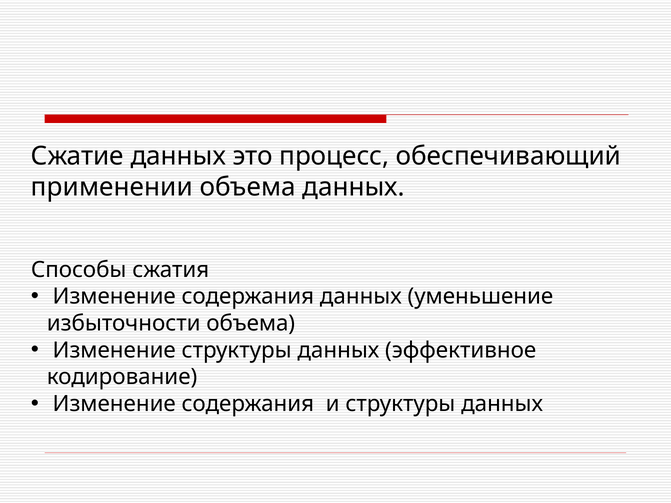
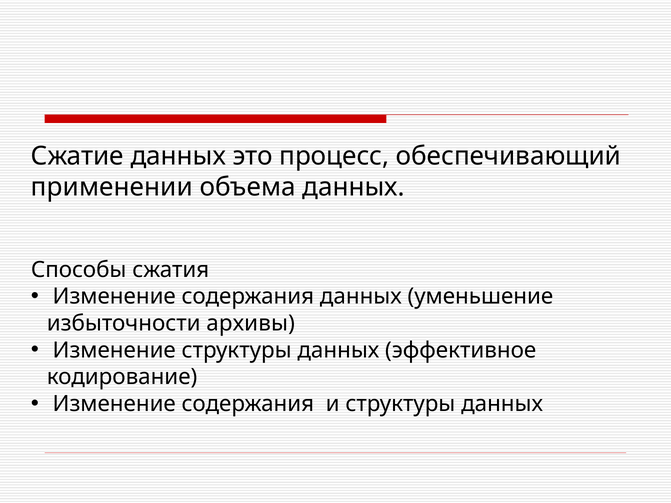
избыточности объема: объема -> архивы (251, 324)
